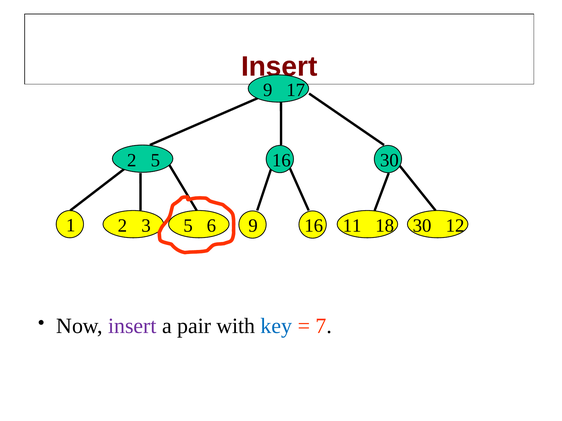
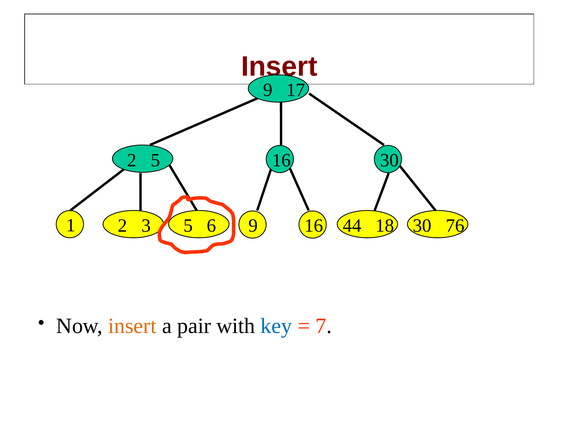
11: 11 -> 44 (352, 226)
12: 12 -> 76 (455, 226)
insert colour: purple -> orange (132, 326)
